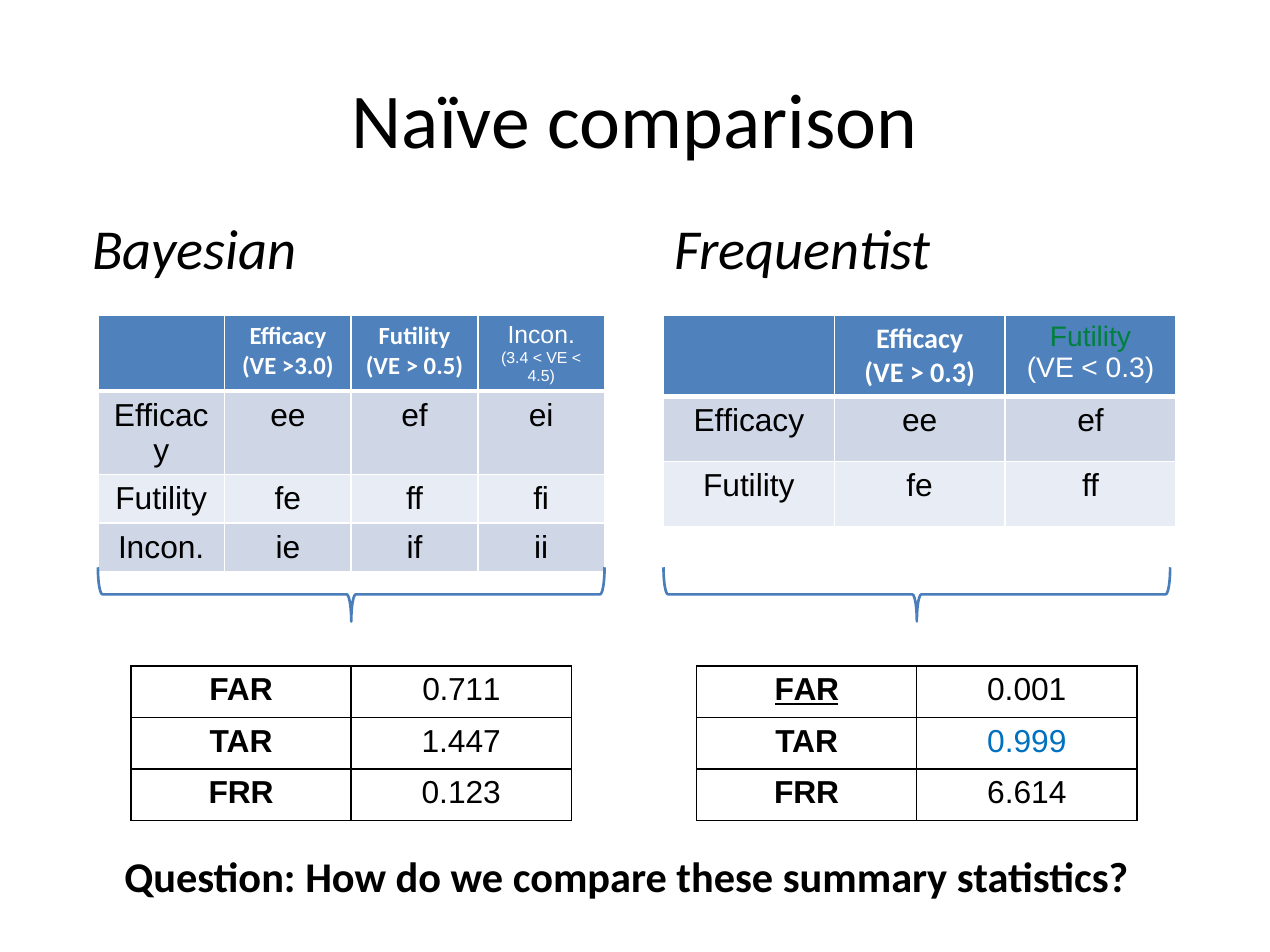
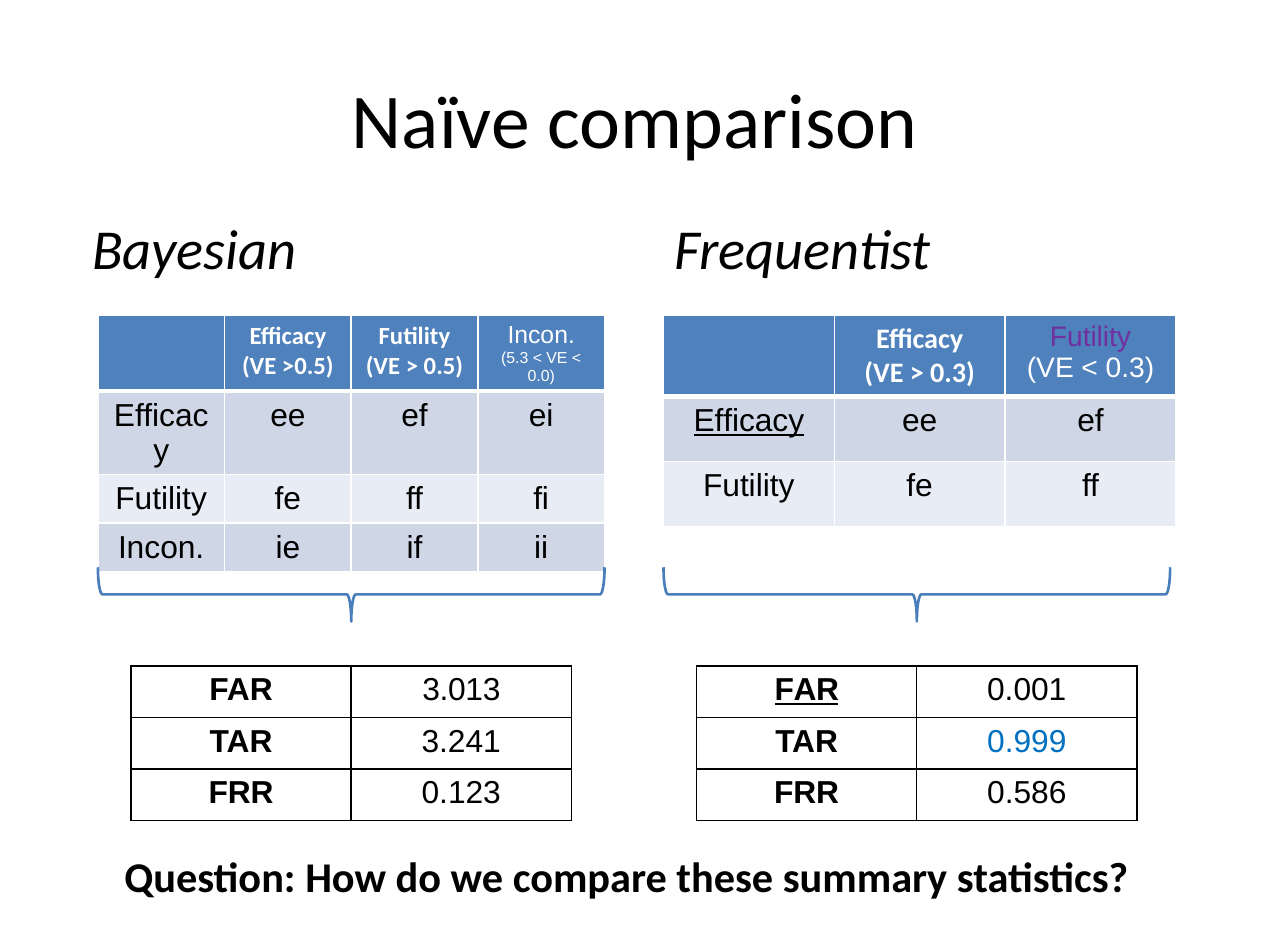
Futility colour: green -> purple (1091, 337)
3.4: 3.4 -> 5.3 (515, 358)
>3.0: >3.0 -> >0.5 (308, 367)
4.5: 4.5 -> 0.0 (541, 376)
Efficacy underline: none -> present (749, 421)
0.711: 0.711 -> 3.013 (461, 691)
1.447: 1.447 -> 3.241 (461, 742)
6.614: 6.614 -> 0.586 (1027, 794)
